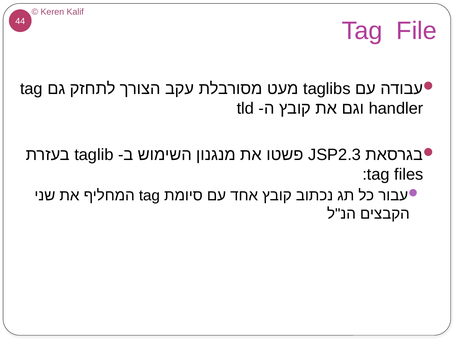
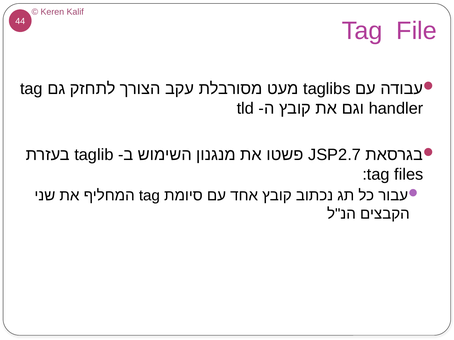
JSP2.3: JSP2.3 -> JSP2.7 (335, 155)
